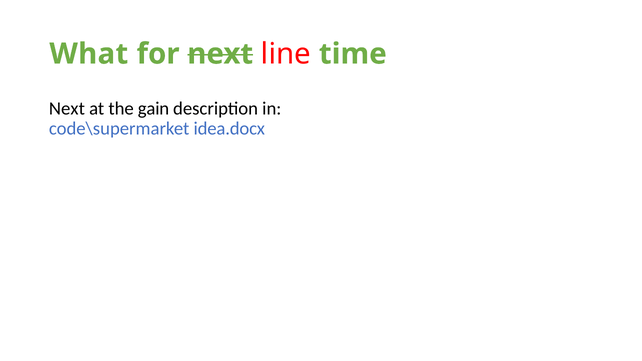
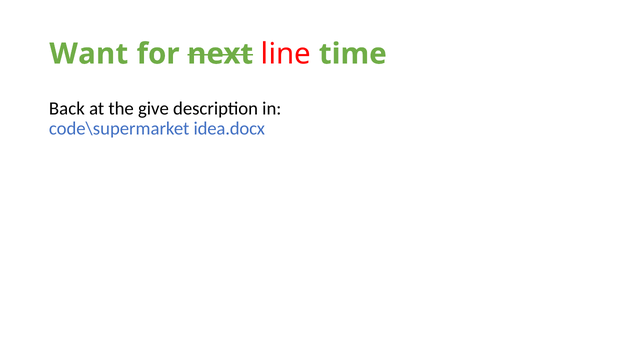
What: What -> Want (89, 54)
Next: Next -> Back (67, 109)
gain: gain -> give (153, 109)
